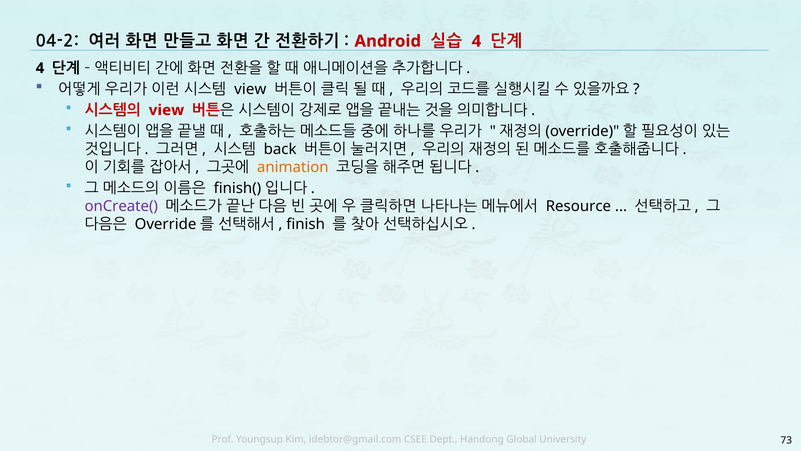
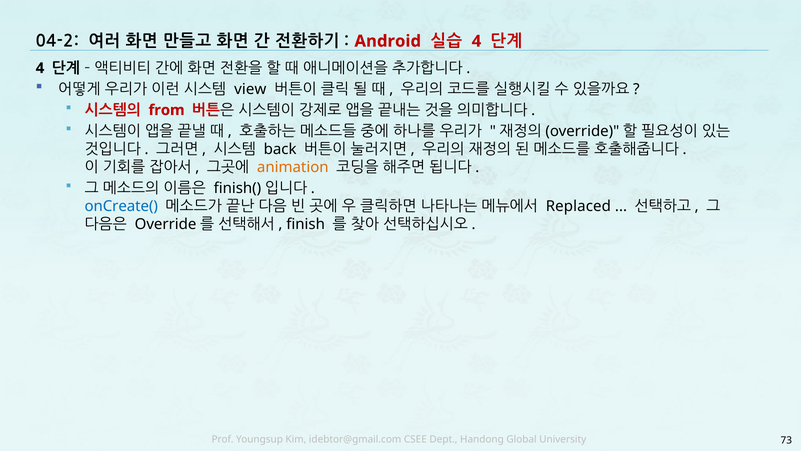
view: view -> from (167, 110)
onCreate( colour: purple -> blue (121, 206)
Resource: Resource -> Replaced (578, 206)
